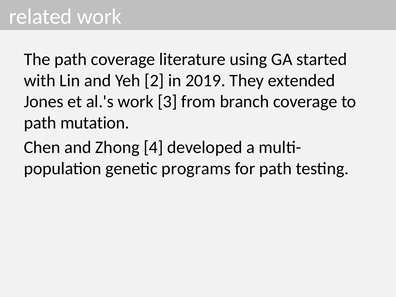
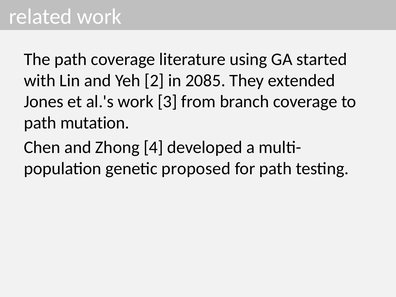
2019: 2019 -> 2085 (205, 80)
programs: programs -> proposed (196, 169)
